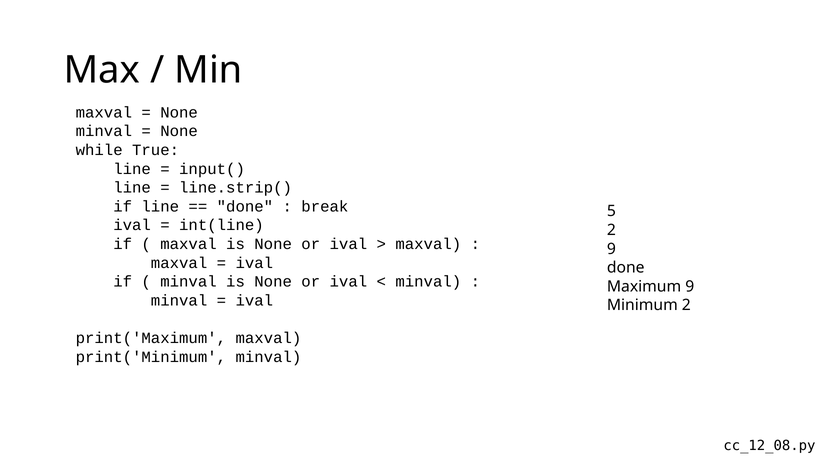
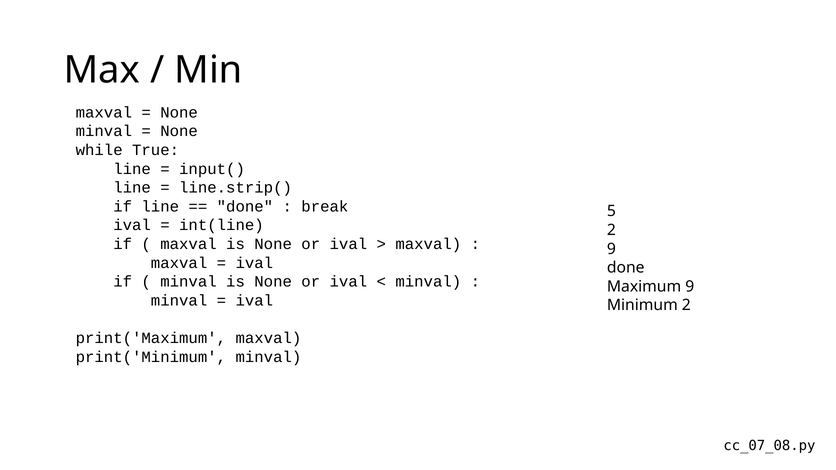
cc_12_08.py: cc_12_08.py -> cc_07_08.py (769, 446)
